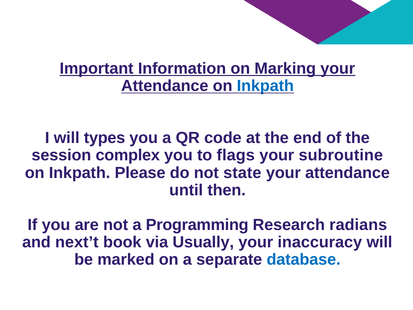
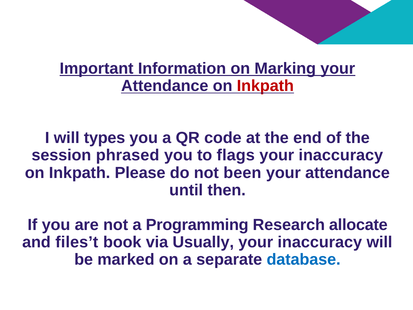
Inkpath colour: blue -> red (265, 86)
complex: complex -> phrased (128, 155)
subroutine: subroutine -> inaccuracy (341, 155)
state: state -> been (242, 173)
radians: radians -> allocate (358, 225)
next’t: next’t -> files’t (77, 242)
